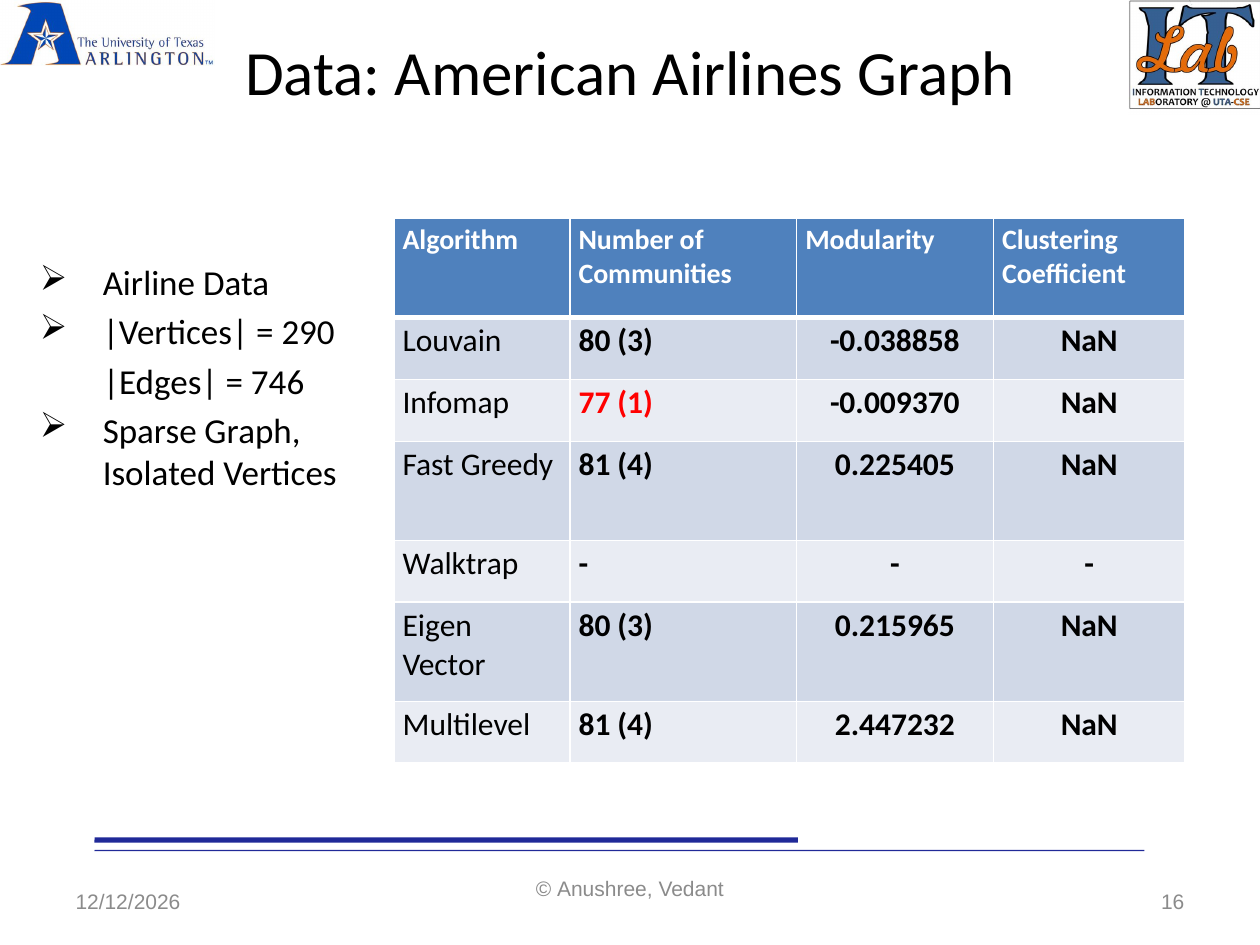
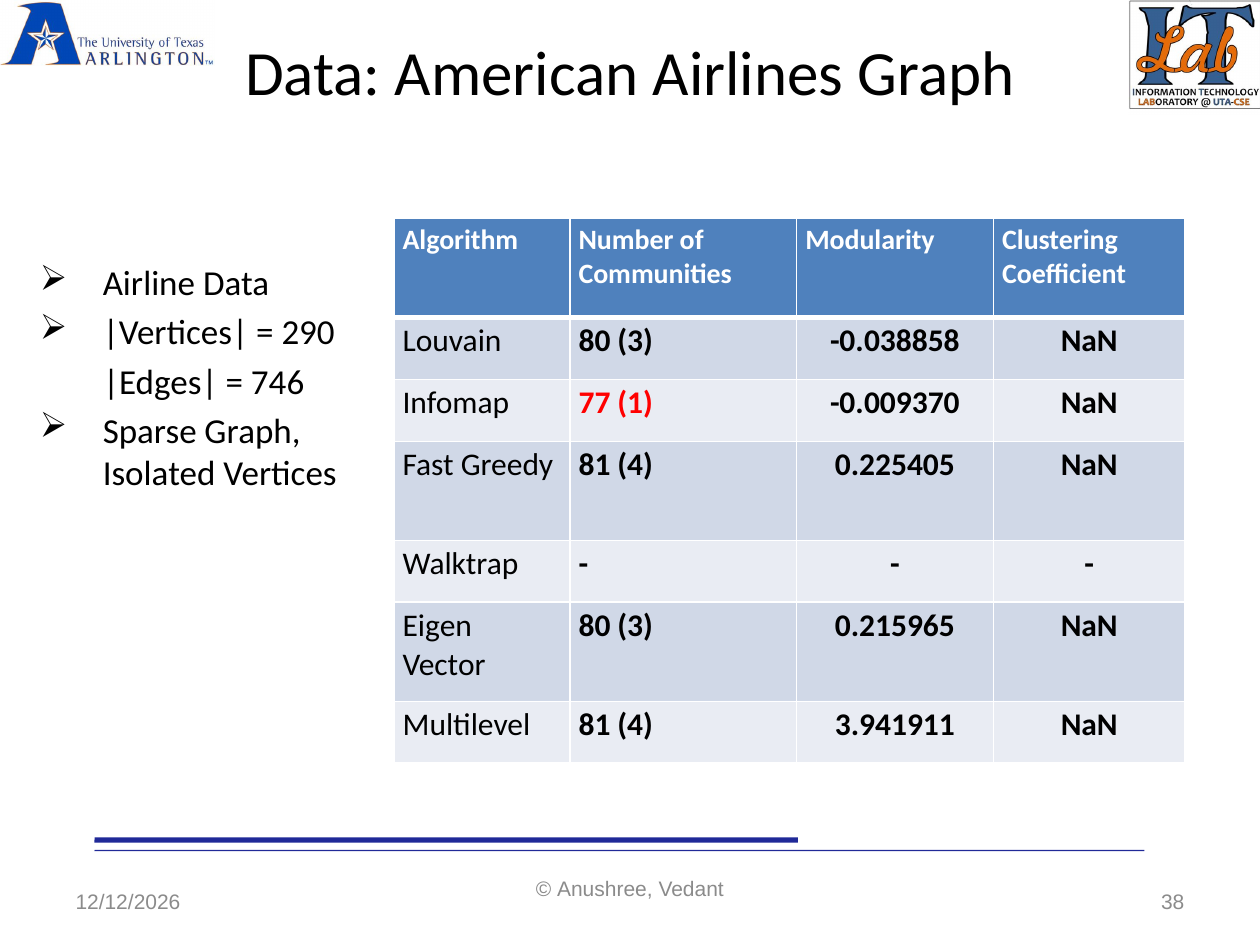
2.447232: 2.447232 -> 3.941911 (895, 725)
16: 16 -> 38 (1173, 902)
